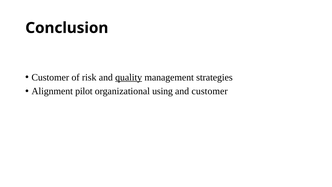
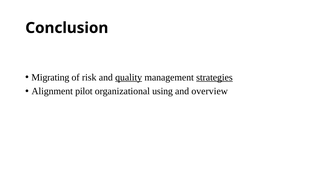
Customer: Customer -> Migrating (50, 77)
strategies underline: none -> present (214, 77)
and customer: customer -> overview (210, 91)
